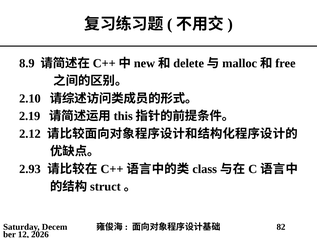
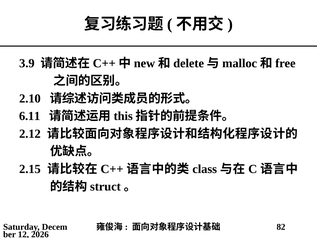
8.9: 8.9 -> 3.9 (27, 63)
2.19: 2.19 -> 6.11 (30, 116)
2.93: 2.93 -> 2.15 (30, 169)
